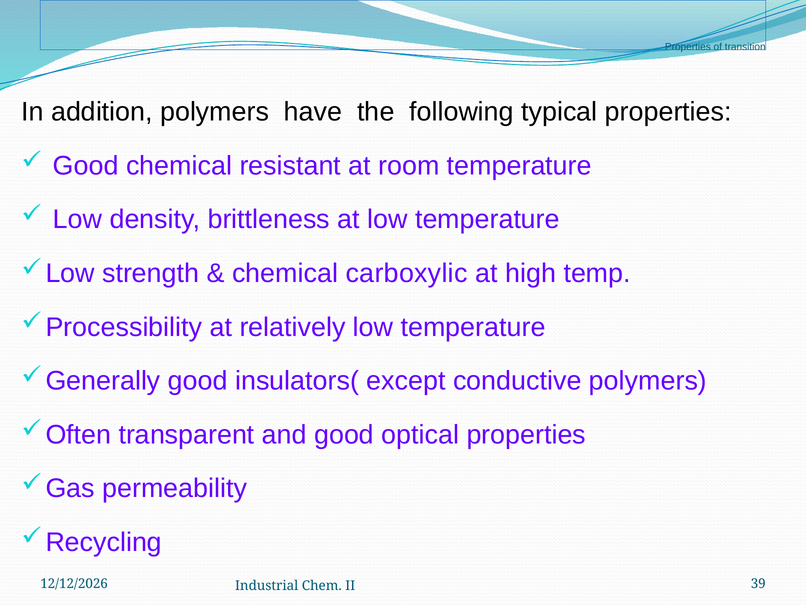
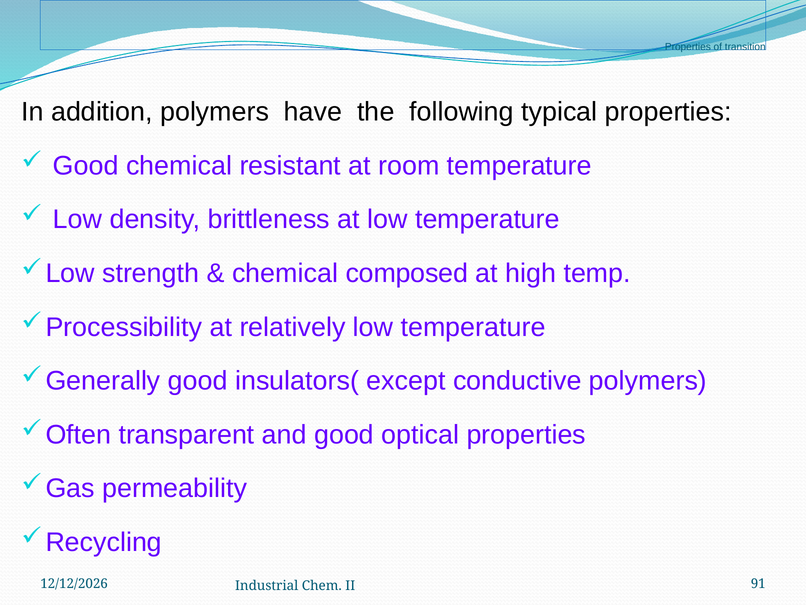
carboxylic: carboxylic -> composed (407, 273)
39: 39 -> 91 (758, 583)
